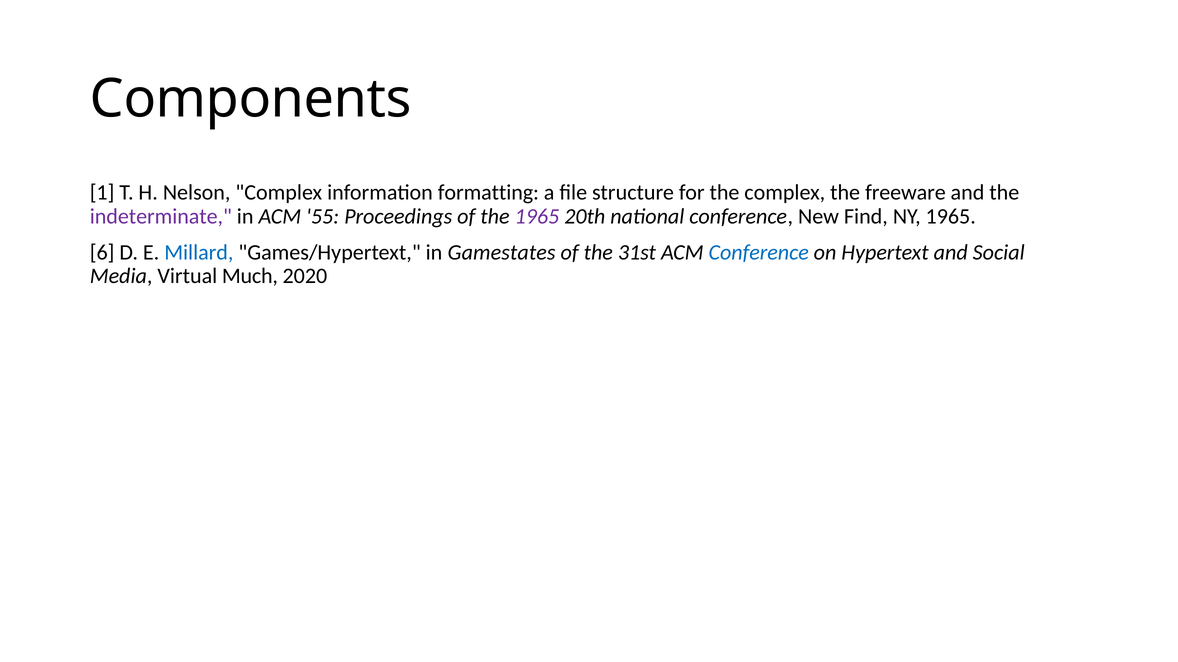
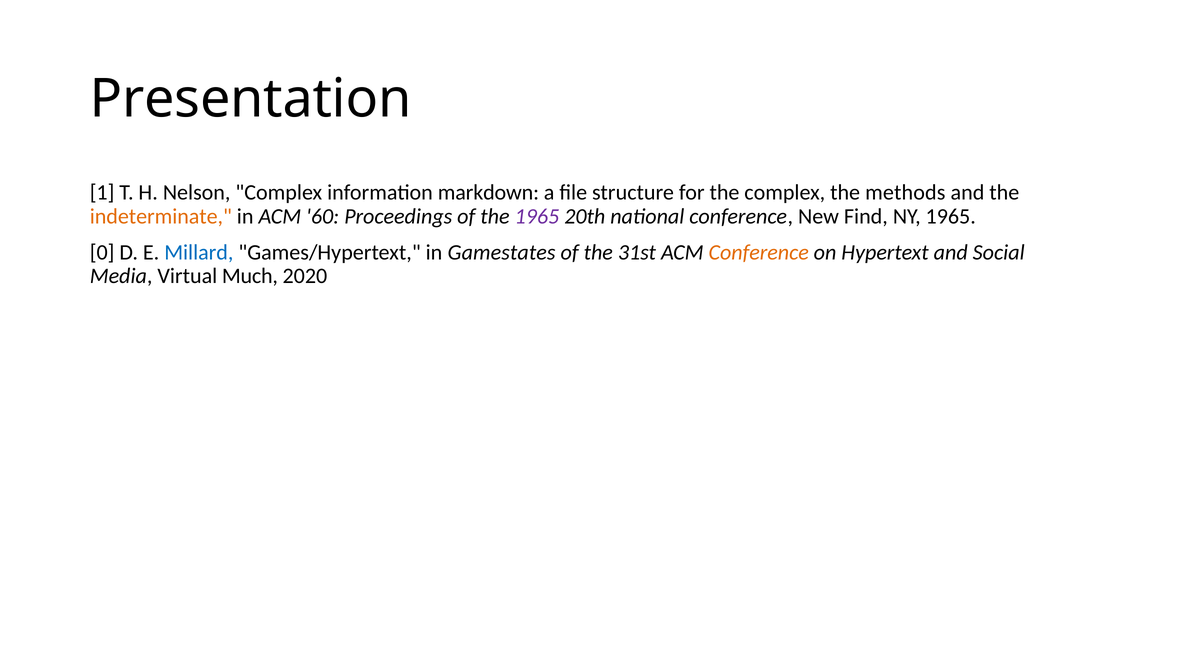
Components: Components -> Presentation (251, 99)
formatting: formatting -> markdown (488, 193)
freeware: freeware -> methods (905, 193)
indeterminate colour: purple -> orange (161, 216)
55: 55 -> 60 (323, 216)
6: 6 -> 0 (102, 253)
Conference colour: blue -> orange (759, 253)
